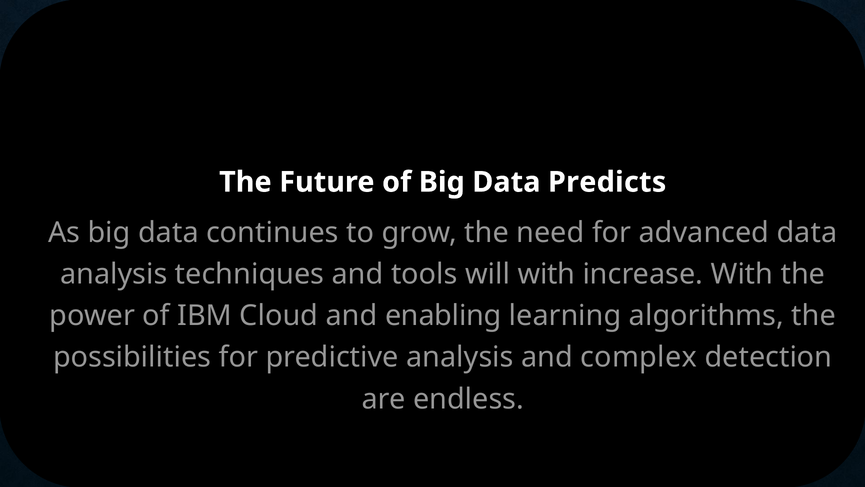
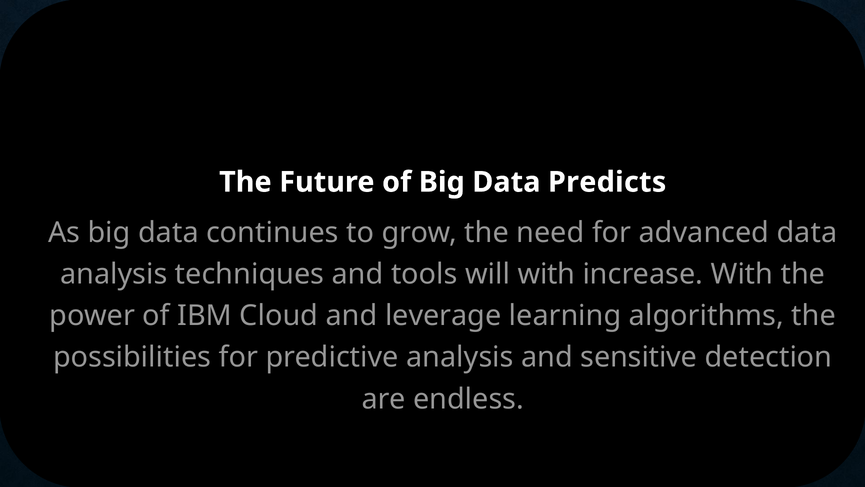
enabling: enabling -> leverage (443, 316)
complex: complex -> sensitive (639, 357)
